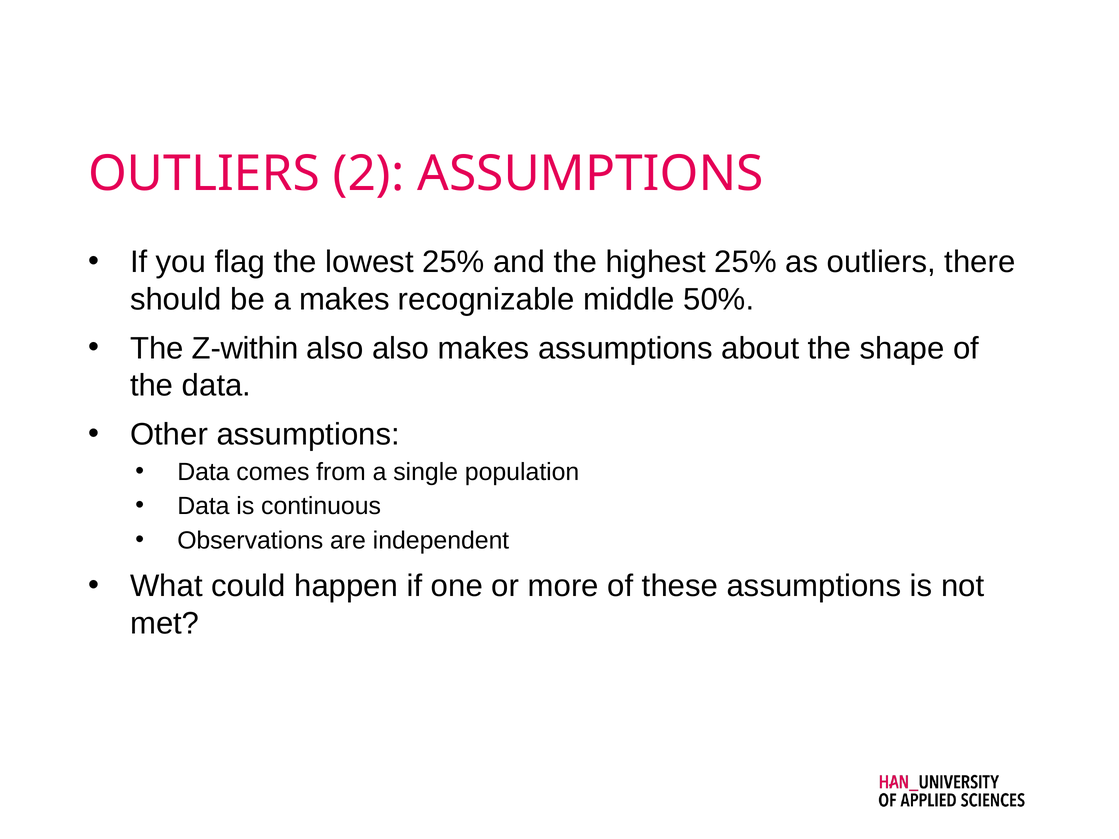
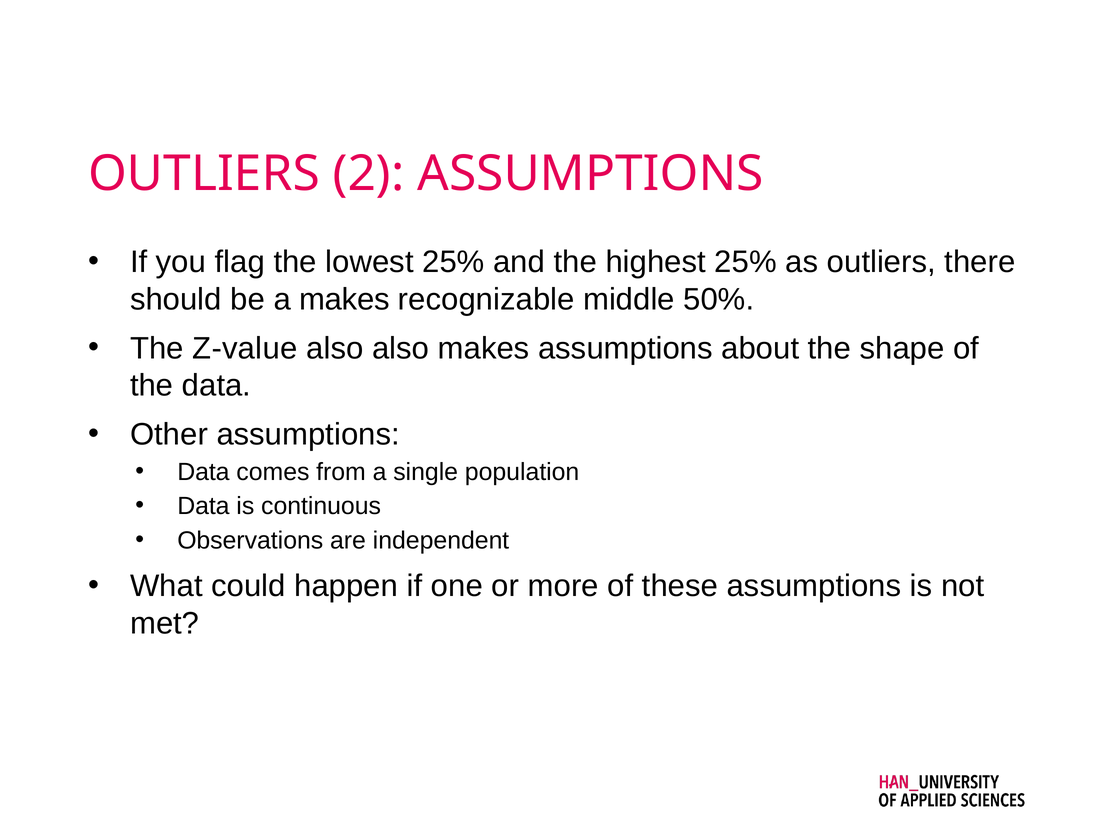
Z-within: Z-within -> Z-value (245, 348)
